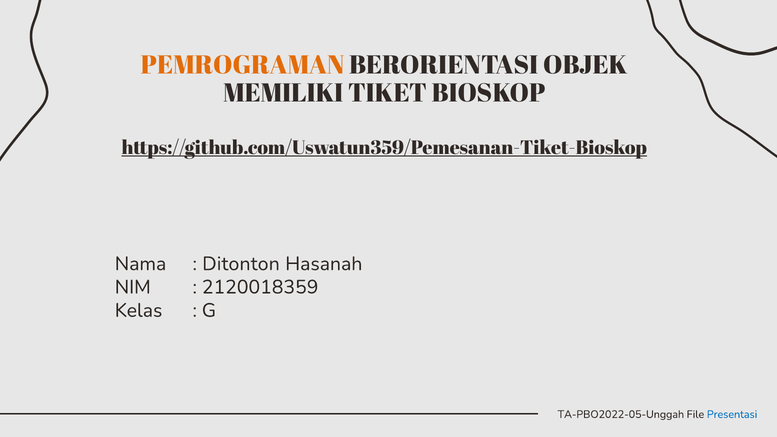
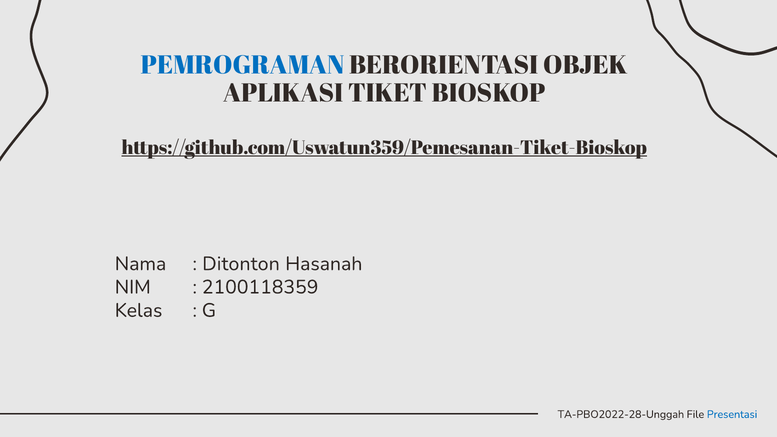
PEMROGRAMAN colour: orange -> blue (243, 65)
MEMILIKI: MEMILIKI -> APLIKASI (283, 93)
2120018359: 2120018359 -> 2100118359 (260, 287)
TA-PBO2022-05-Unggah: TA-PBO2022-05-Unggah -> TA-PBO2022-28-Unggah (621, 414)
